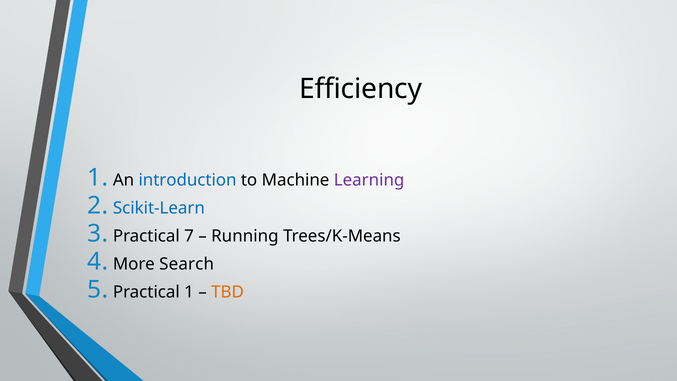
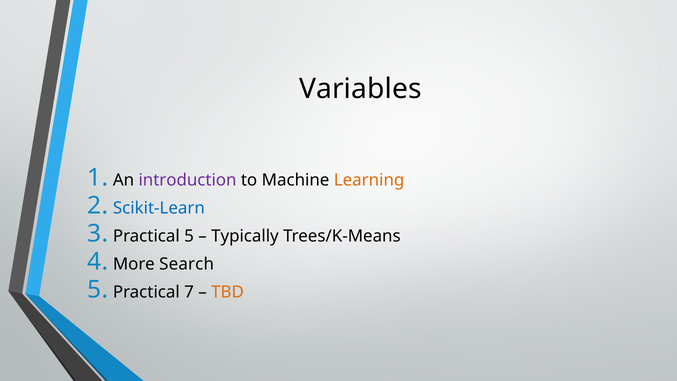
Efficiency: Efficiency -> Variables (361, 89)
introduction colour: blue -> purple (188, 180)
Learning colour: purple -> orange (369, 180)
Practical 7: 7 -> 5 (189, 236)
Running: Running -> Typically (245, 236)
Practical 1: 1 -> 7 (189, 292)
